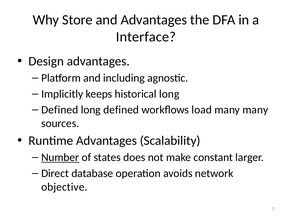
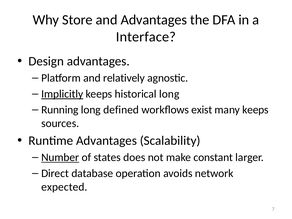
including: including -> relatively (124, 78)
Implicitly underline: none -> present (62, 94)
Defined: Defined -> Running (60, 110)
load: load -> exist (202, 110)
many many: many -> keeps (255, 110)
objective: objective -> expected (64, 187)
